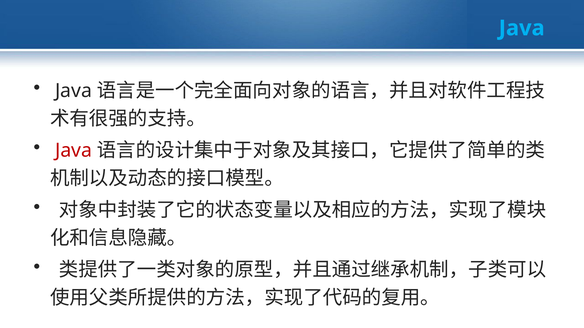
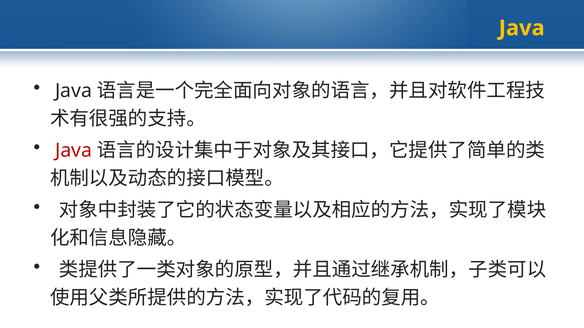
Java colour: light blue -> yellow (522, 28)
